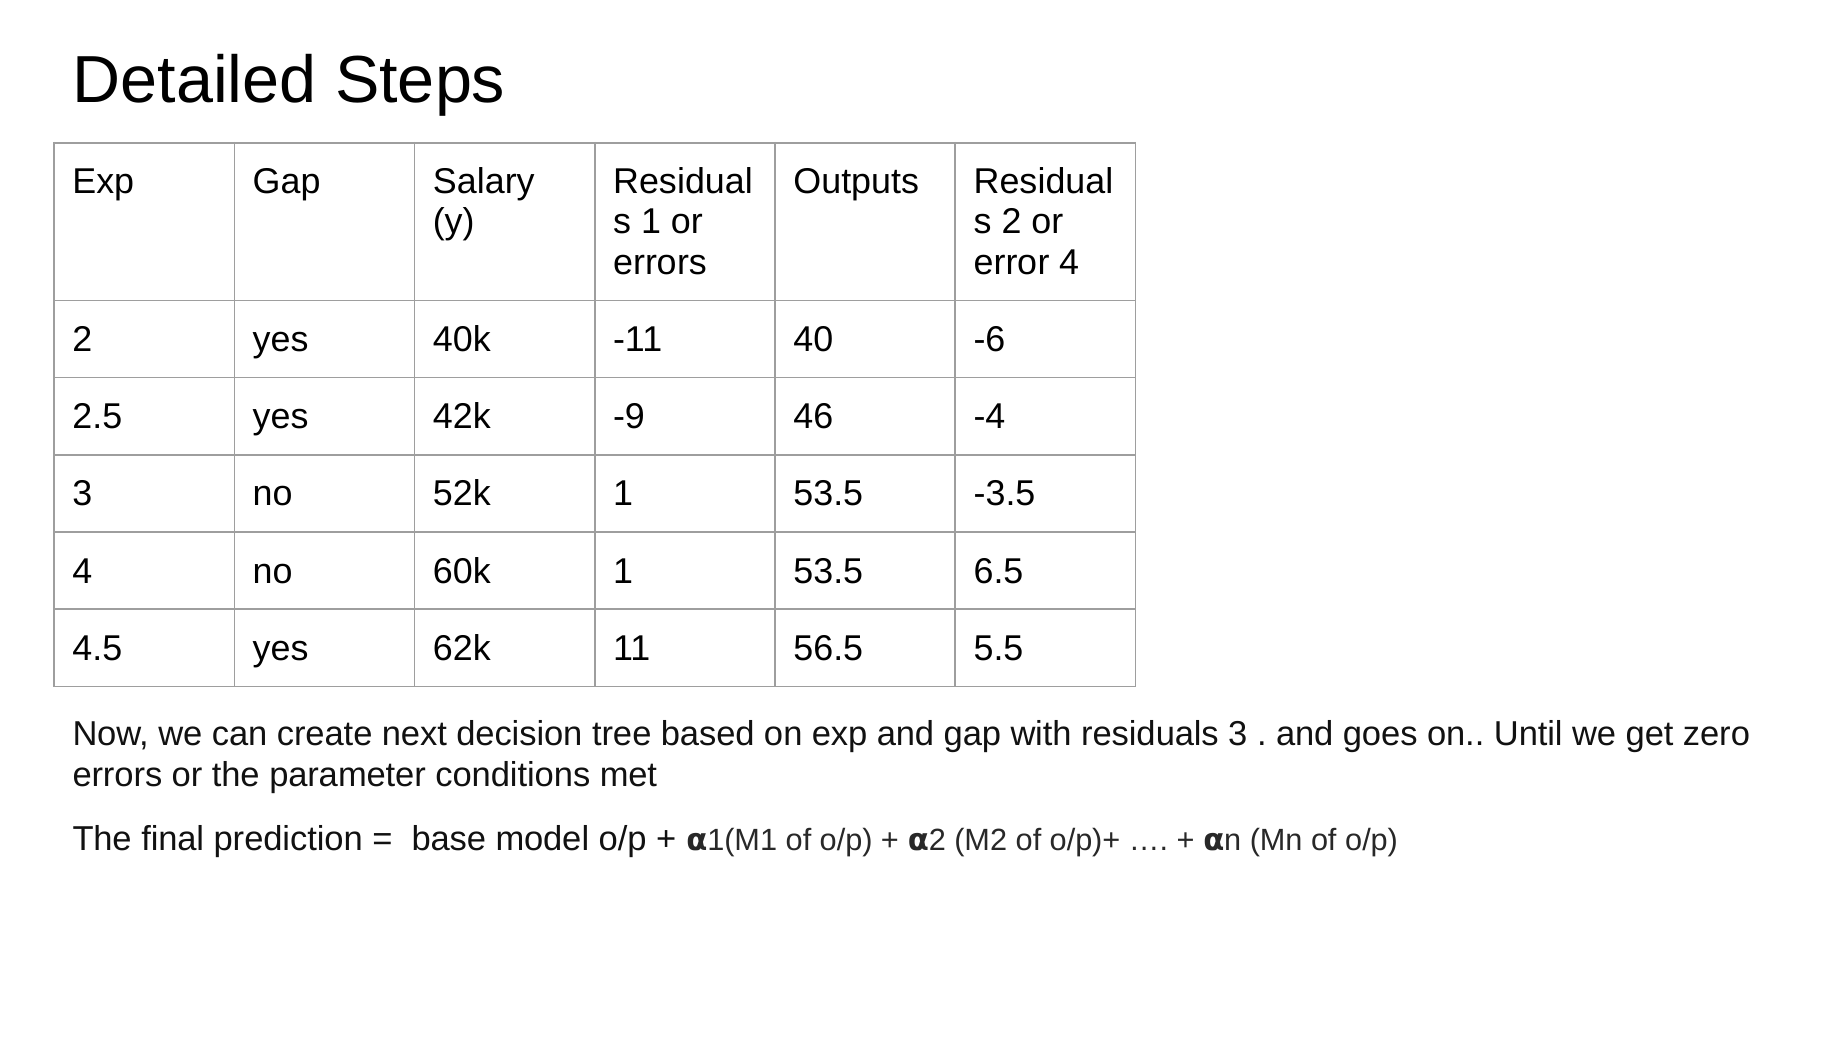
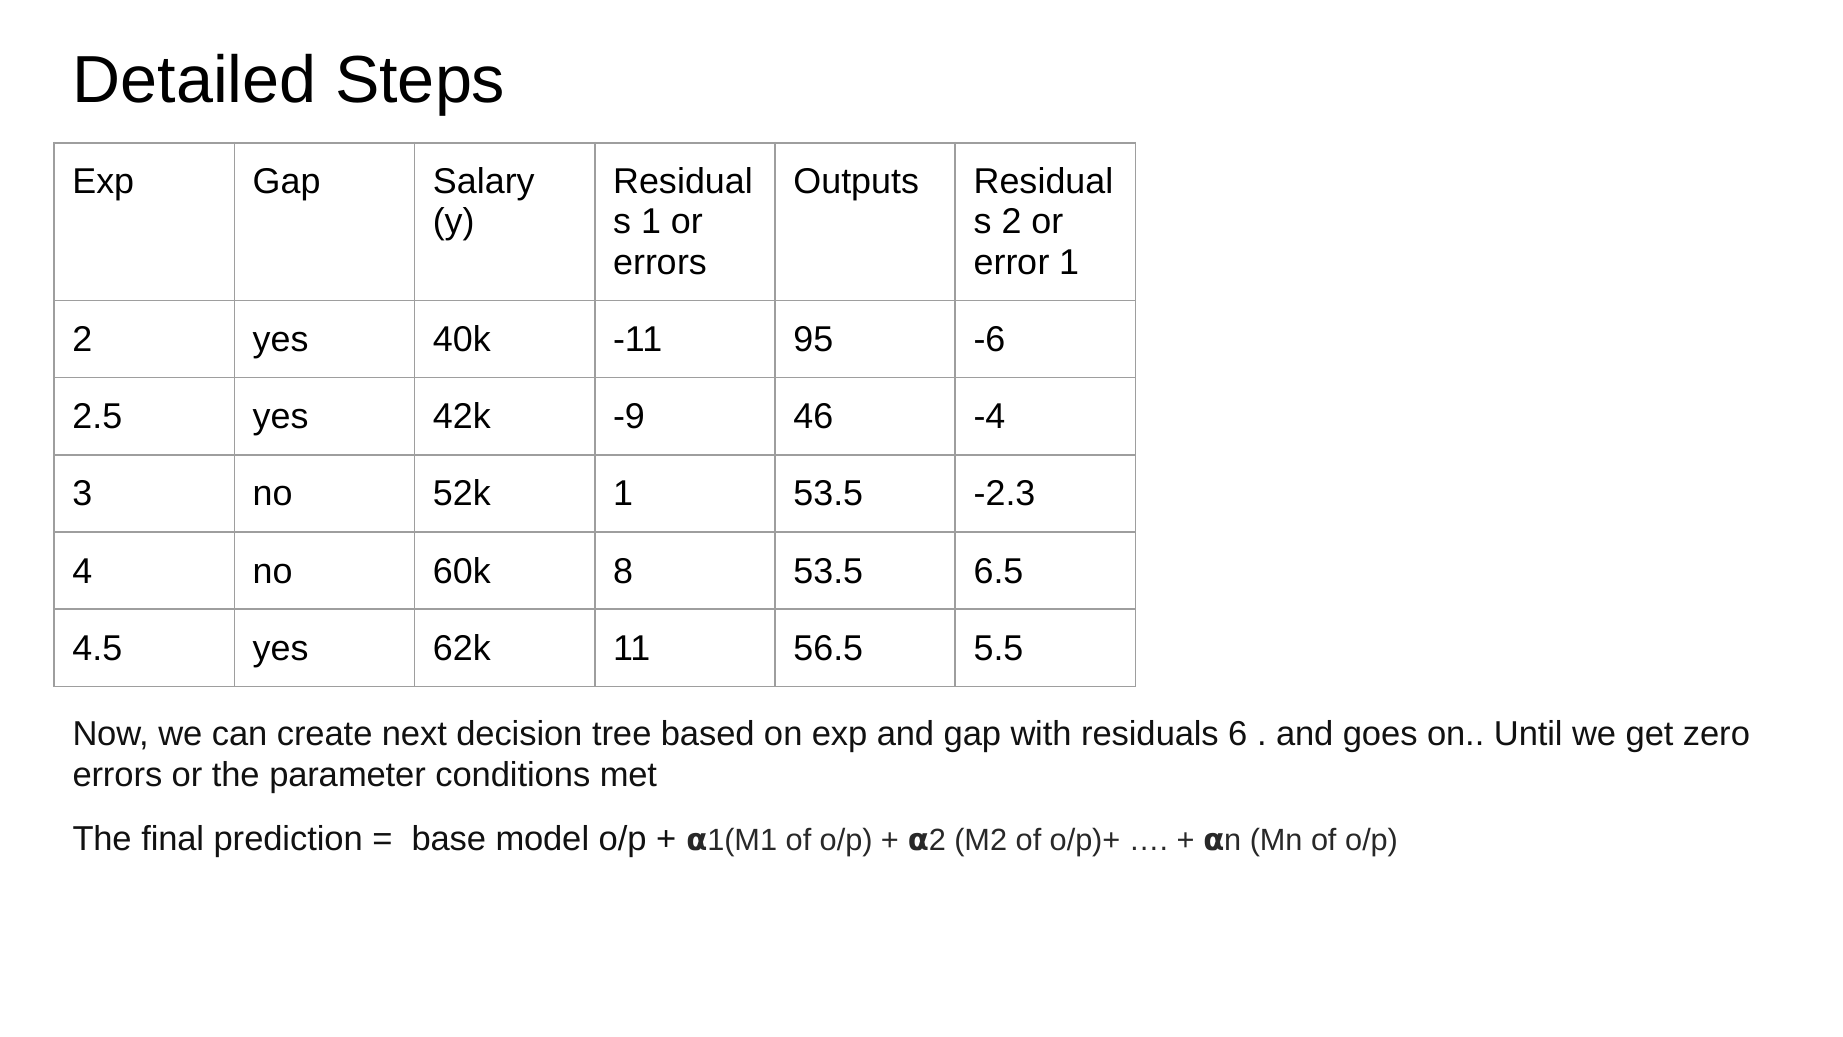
error 4: 4 -> 1 (1069, 262)
40: 40 -> 95 (813, 339)
-3.5: -3.5 -> -2.3 (1005, 494)
60k 1: 1 -> 8 (623, 571)
residuals 3: 3 -> 6 (1238, 734)
